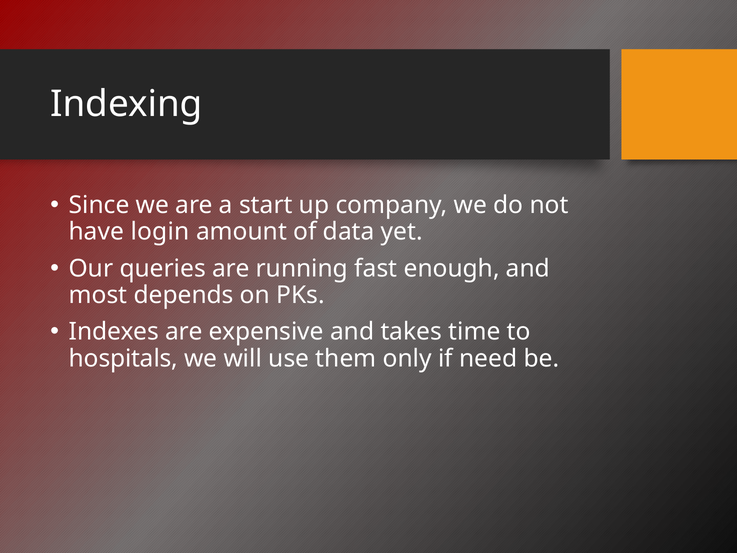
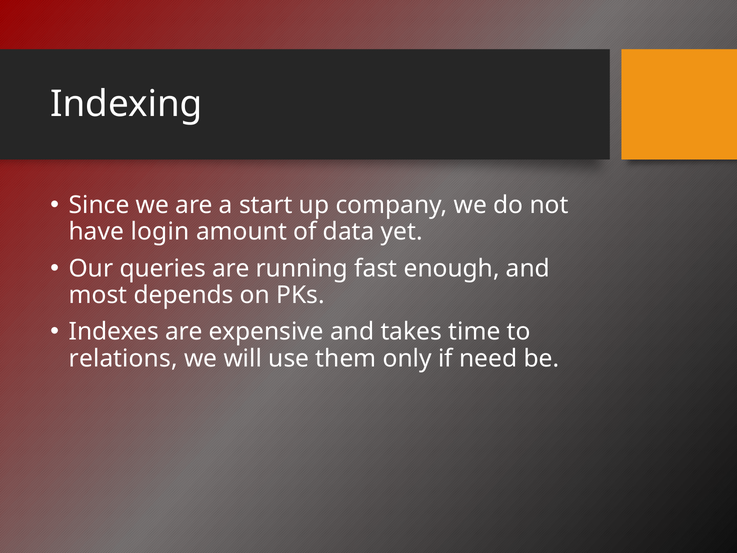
hospitals: hospitals -> relations (123, 358)
